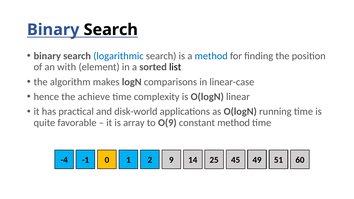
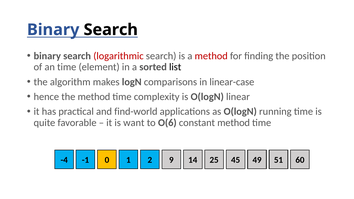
logarithmic colour: blue -> red (118, 56)
method colour: blue -> red (211, 56)
an with: with -> time (67, 67)
the achieve: achieve -> method (94, 97)
disk-world: disk-world -> find-world (136, 112)
array: array -> want (134, 123)
O(9: O(9 -> O(6 (167, 123)
